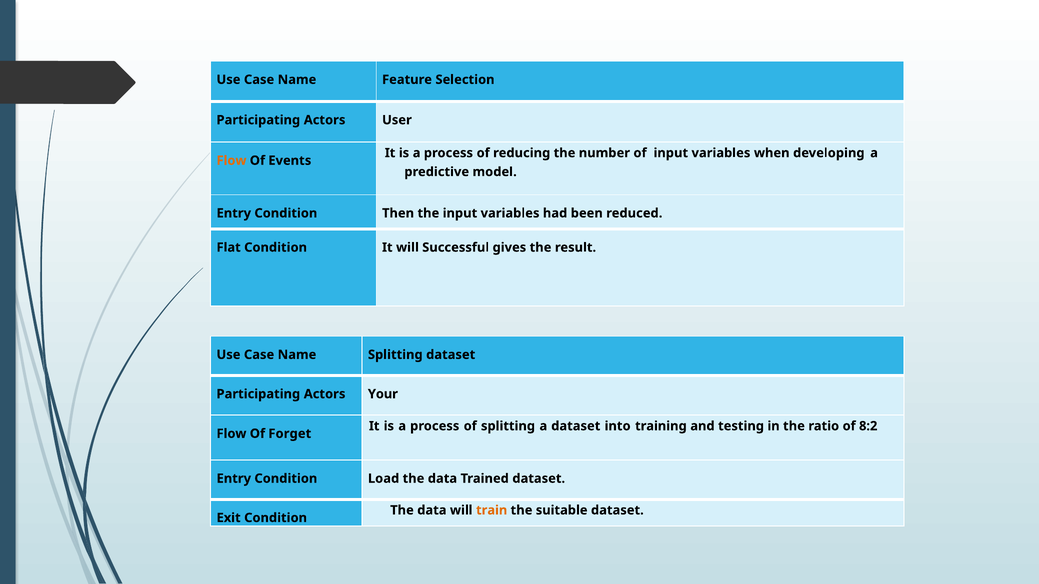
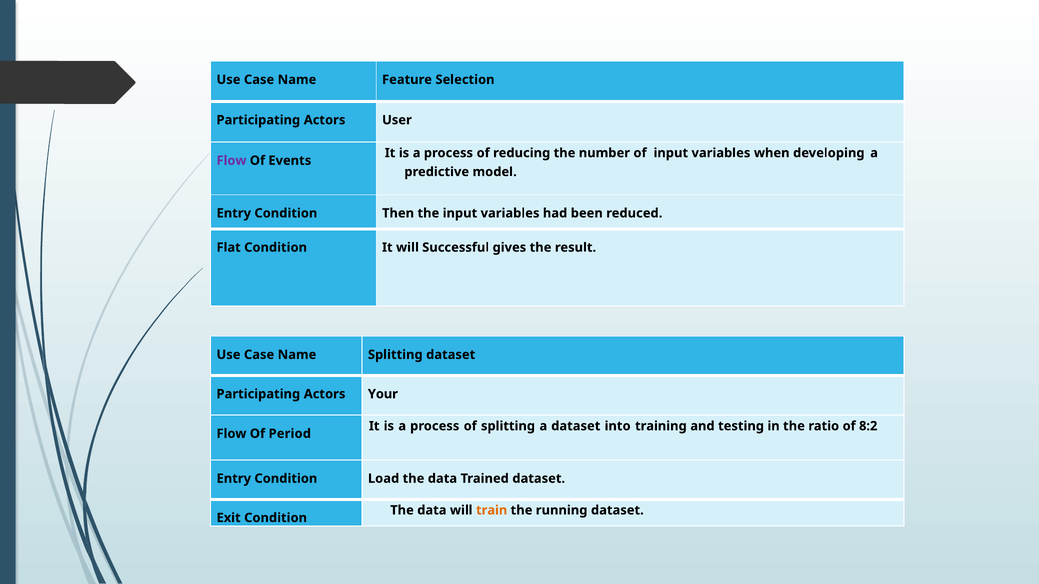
Flow colour: orange -> purple (231, 161)
Forget: Forget -> Period (290, 434)
suitable: suitable -> running (562, 511)
